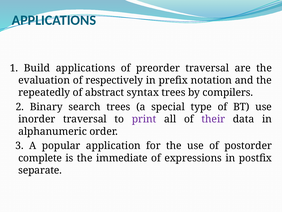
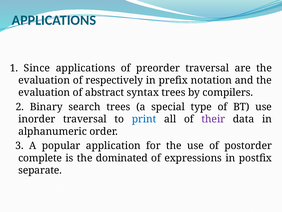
Build: Build -> Since (37, 68)
repeatedly: repeatedly -> evaluation (44, 92)
print colour: purple -> blue (144, 119)
immediate: immediate -> dominated (122, 158)
